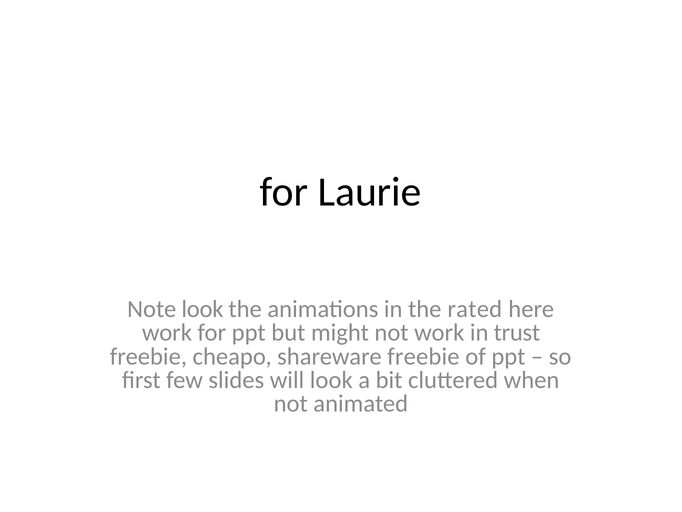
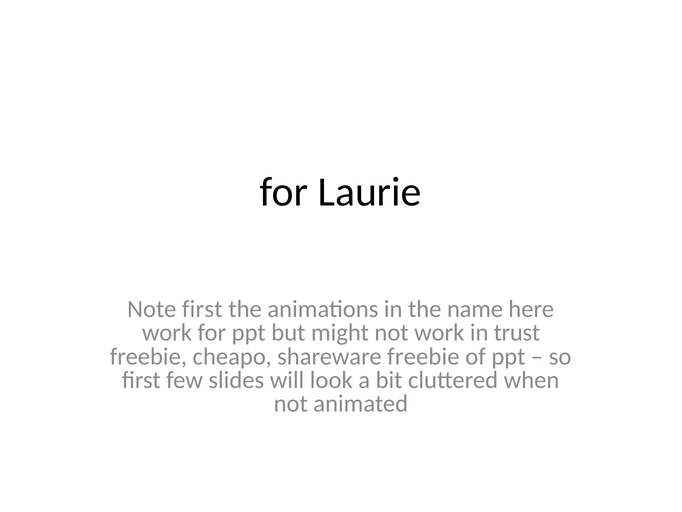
Note look: look -> first (202, 309)
rated: rated -> name (475, 309)
